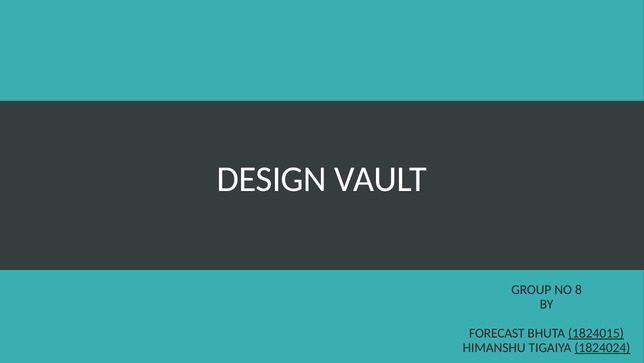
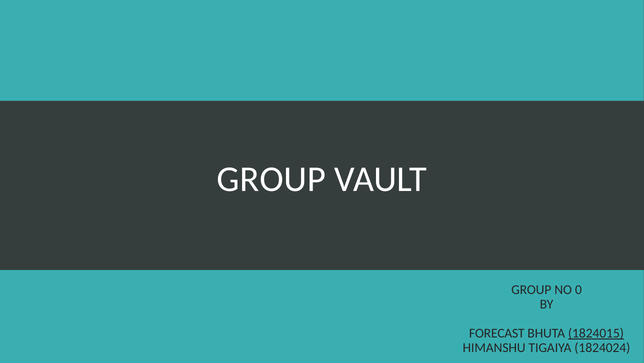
DESIGN: DESIGN -> GROUP (271, 179)
8: 8 -> 0 (578, 289)
1824024 underline: present -> none (602, 347)
